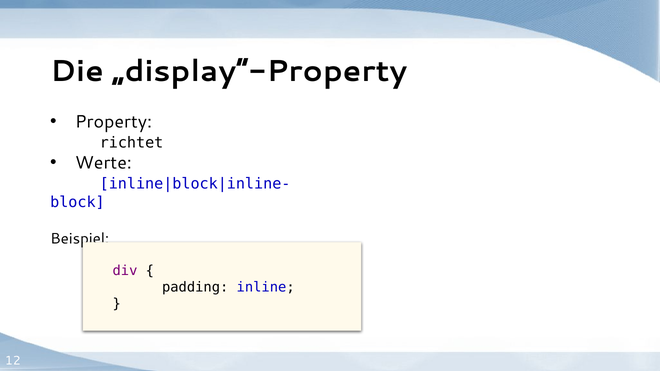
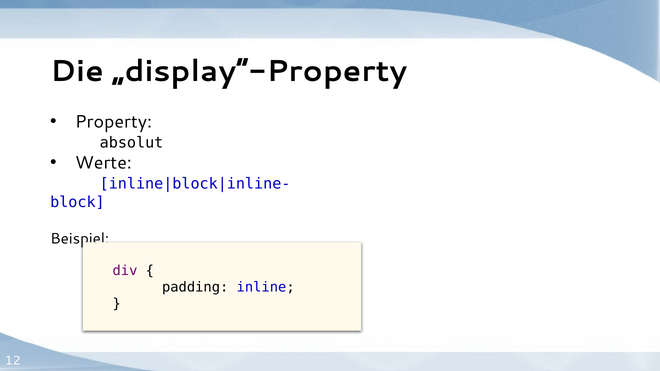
richtet: richtet -> absolut (132, 143)
